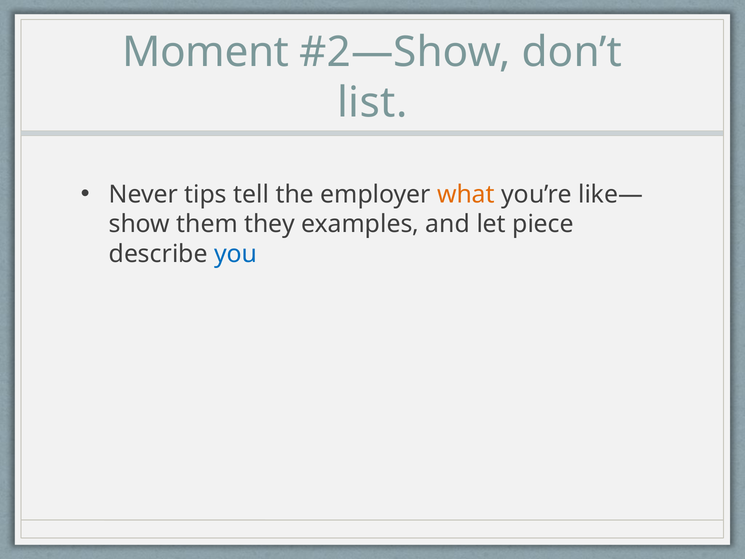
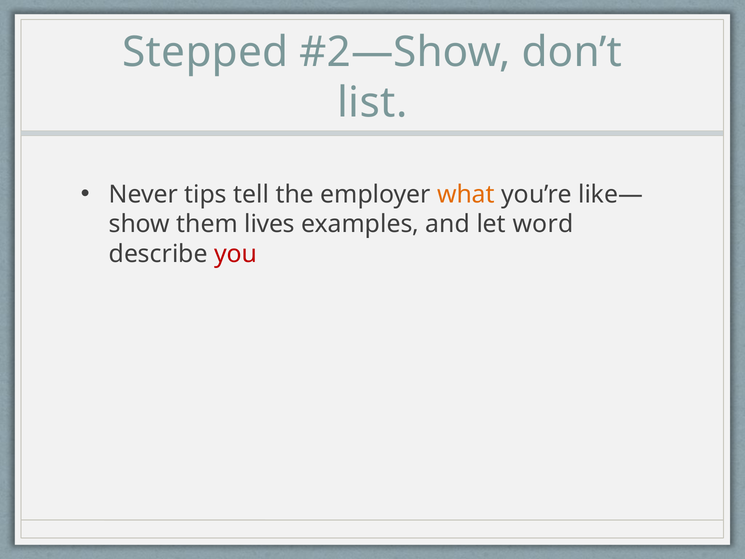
Moment: Moment -> Stepped (205, 52)
they: they -> lives (270, 224)
piece: piece -> word (543, 224)
you colour: blue -> red (236, 254)
